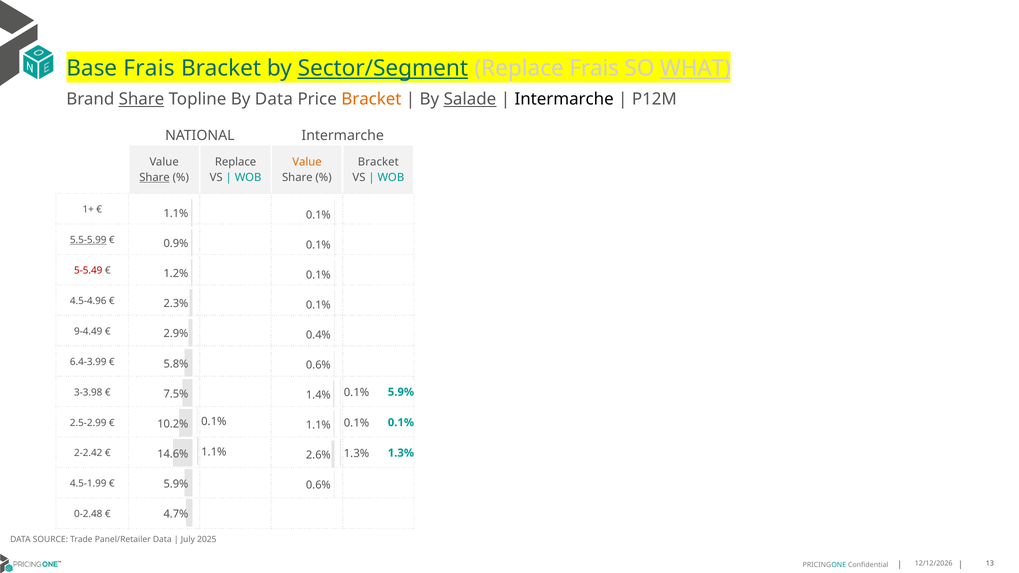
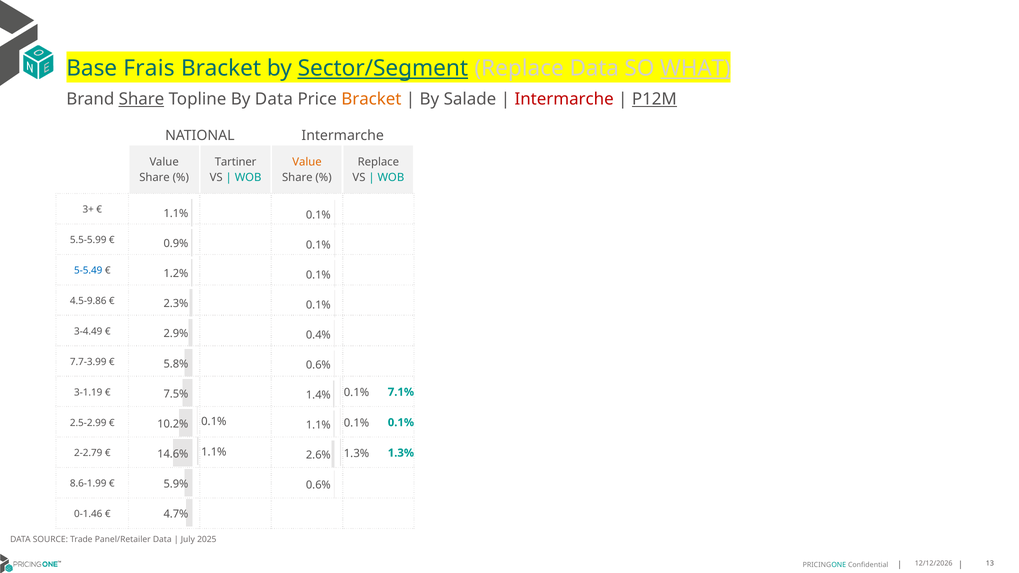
Replace Frais: Frais -> Data (594, 68)
Salade underline: present -> none (470, 99)
Intermarche colour: black -> red (564, 99)
P12M underline: none -> present (654, 99)
Replace: Replace -> Tartiner (236, 162)
Bracket: Bracket -> Replace (378, 162)
Share underline: present -> none (154, 178)
1+: 1+ -> 3+ (88, 210)
5.5-5.99 underline: present -> none (88, 240)
5-5.49 colour: red -> blue (88, 271)
4.5-4.96: 4.5-4.96 -> 4.5-9.86 (88, 301)
9-4.49: 9-4.49 -> 3-4.49 (88, 332)
6.4-3.99: 6.4-3.99 -> 7.7-3.99 (88, 362)
3-3.98: 3-3.98 -> 3-1.19 (88, 392)
5.9%: 5.9% -> 7.1% (401, 392)
2-2.42: 2-2.42 -> 2-2.79 (88, 453)
4.5-1.99: 4.5-1.99 -> 8.6-1.99 (88, 484)
0-2.48: 0-2.48 -> 0-1.46 (88, 514)
